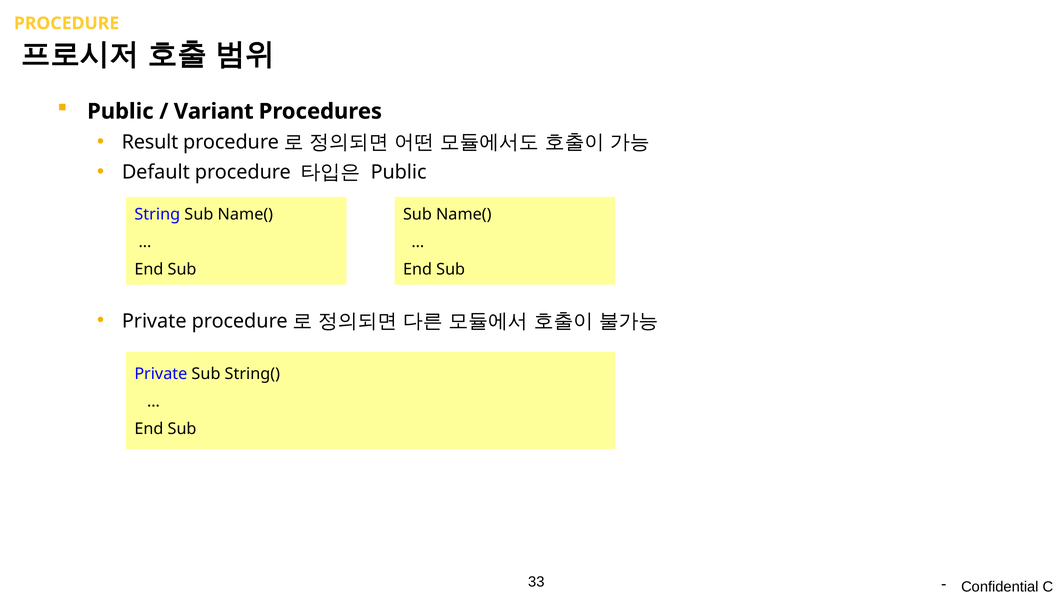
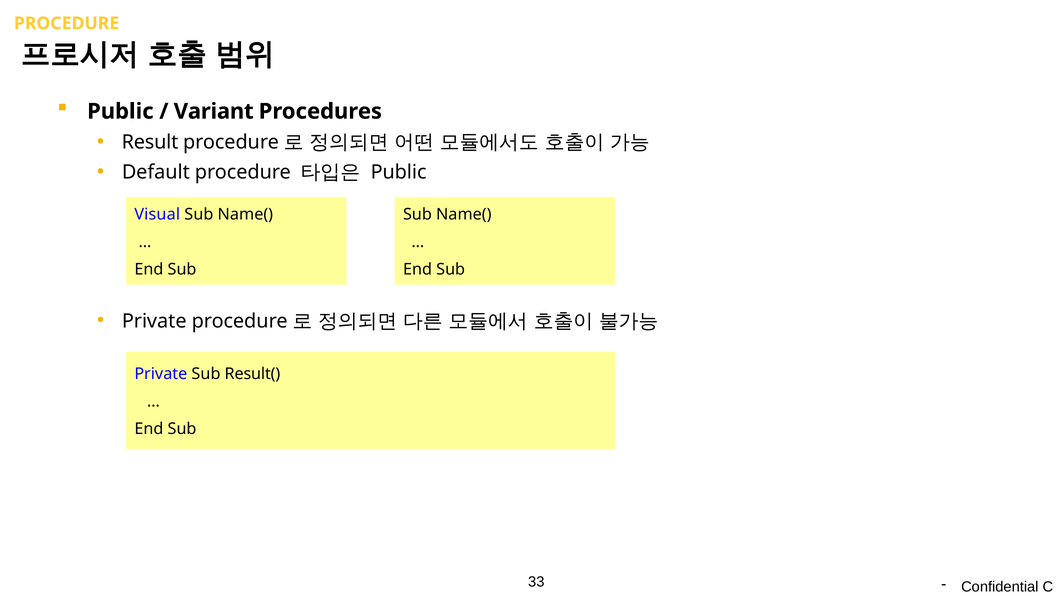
String: String -> Visual (157, 215)
String(: String( -> Result( (252, 374)
